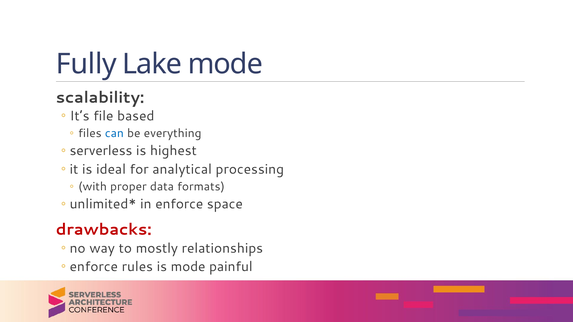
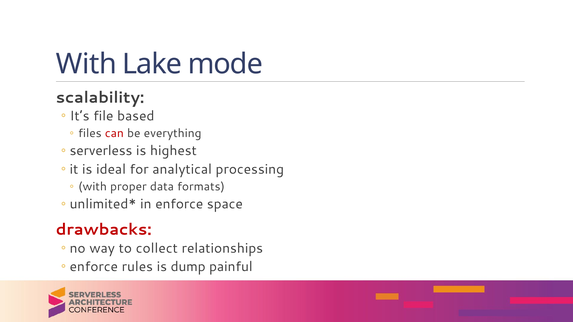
Fully: Fully -> With (86, 64)
can colour: blue -> red (114, 134)
mostly: mostly -> collect (157, 248)
is mode: mode -> dump (188, 267)
